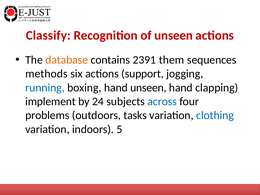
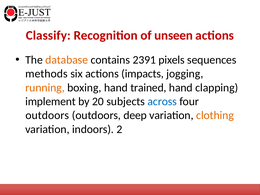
them: them -> pixels (172, 60)
support: support -> impacts (143, 74)
running colour: blue -> orange (45, 88)
hand unseen: unseen -> trained (148, 88)
24: 24 -> 20 (98, 101)
problems: problems -> outdoors (47, 115)
tasks: tasks -> deep (135, 115)
clothing colour: blue -> orange (215, 115)
5: 5 -> 2 (119, 129)
